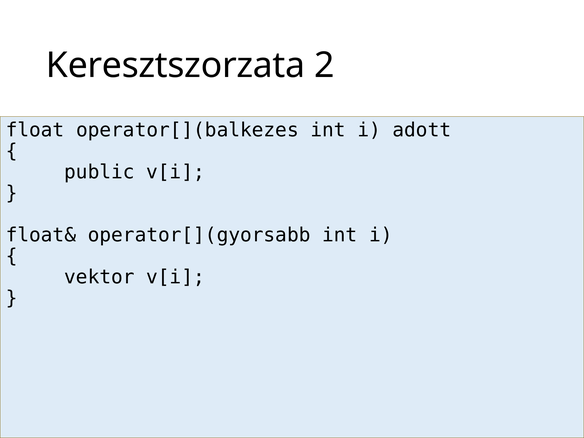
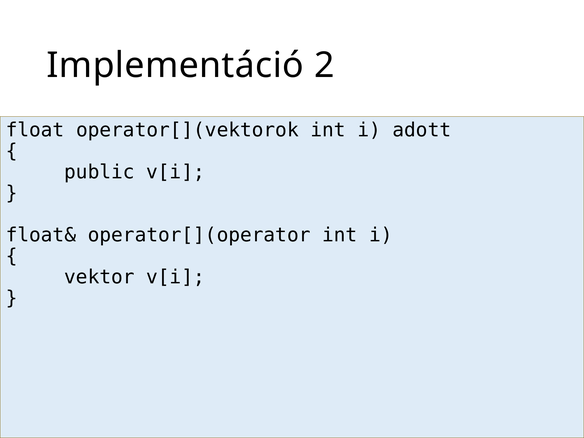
Keresztszorzata: Keresztszorzata -> Implementáció (175, 65)
operator[](balkezes: operator[](balkezes -> operator[](vektorok (187, 130)
operator[](gyorsabb: operator[](gyorsabb -> operator[](operator (199, 235)
